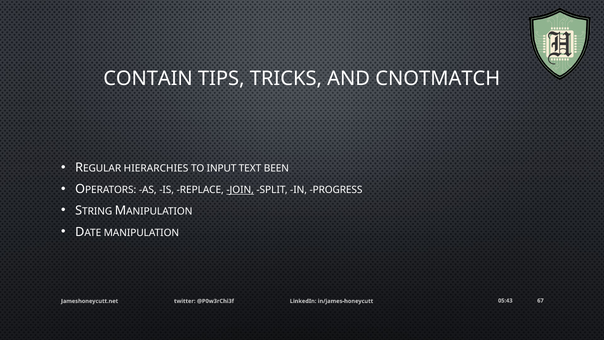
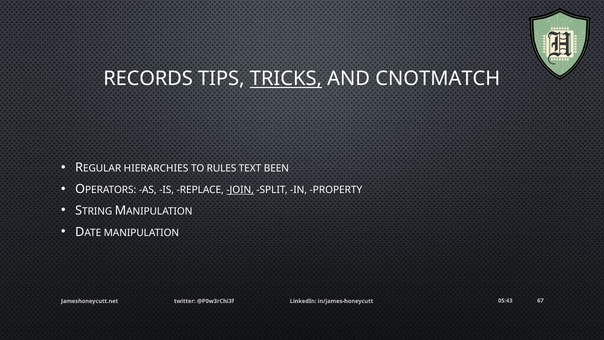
CONTAIN: CONTAIN -> RECORDS (148, 79)
TRICKS underline: none -> present (286, 79)
INPUT: INPUT -> RULES (222, 168)
PROGRESS: PROGRESS -> PROPERTY (336, 190)
